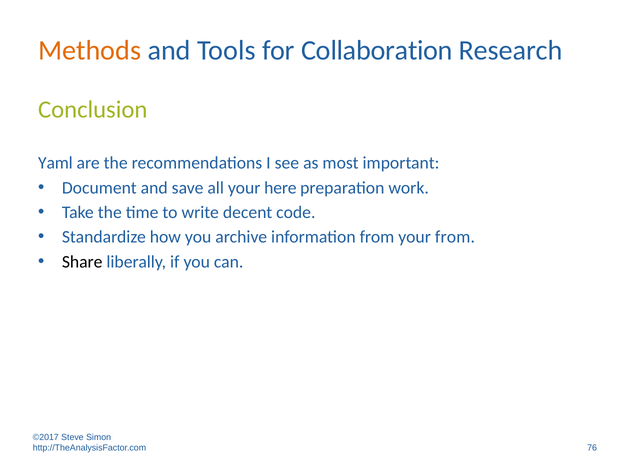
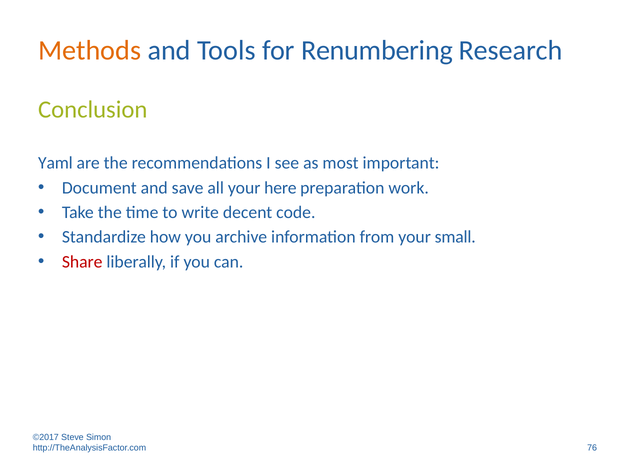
Collaboration: Collaboration -> Renumbering (377, 51)
your from: from -> small (455, 237)
Share colour: black -> red (82, 262)
